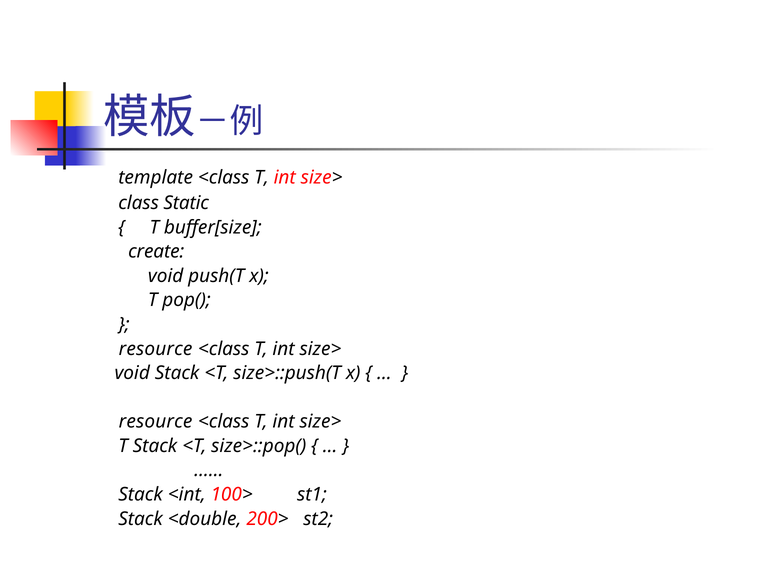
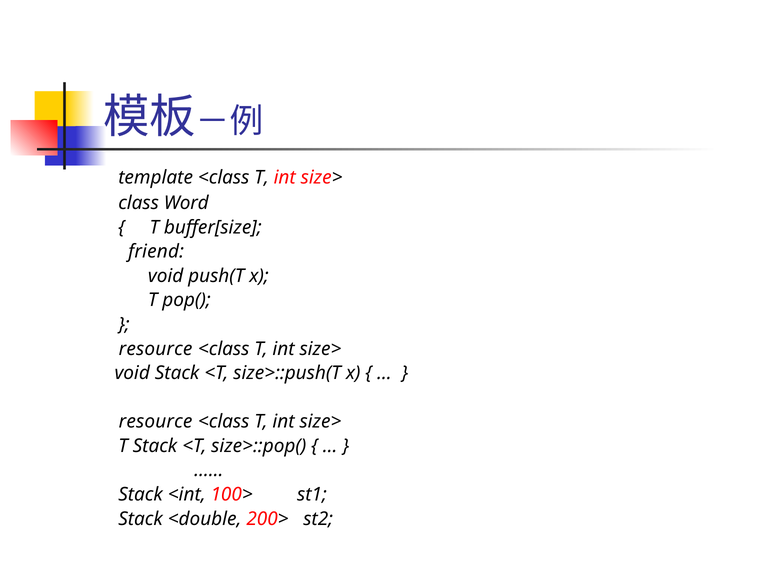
Static: Static -> Word (186, 203)
create: create -> friend (156, 252)
